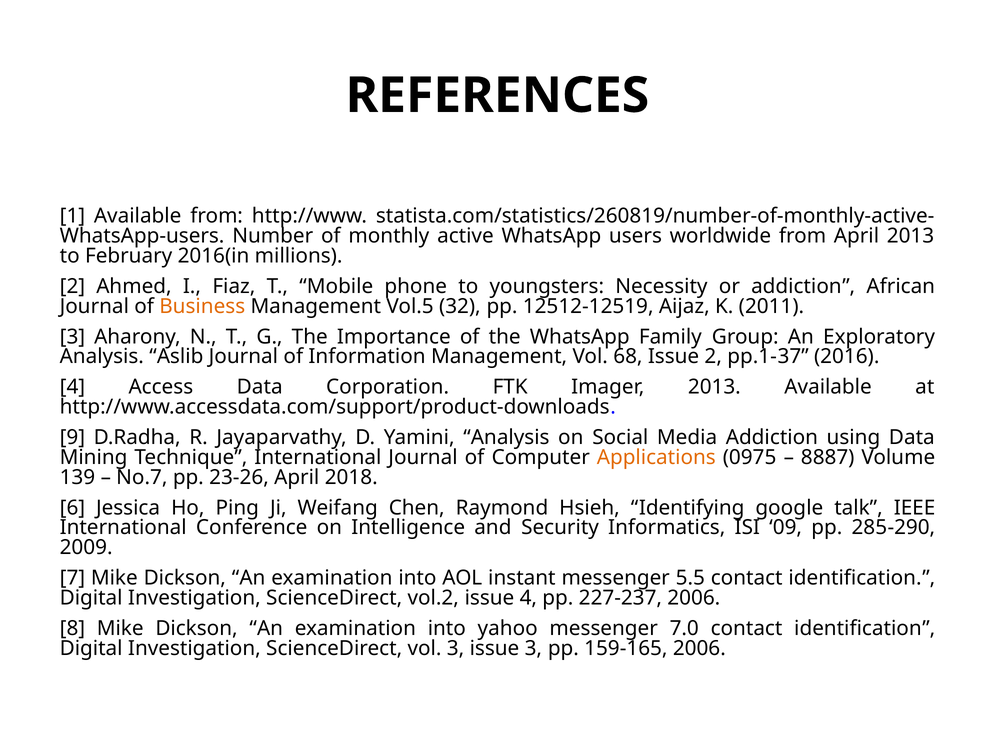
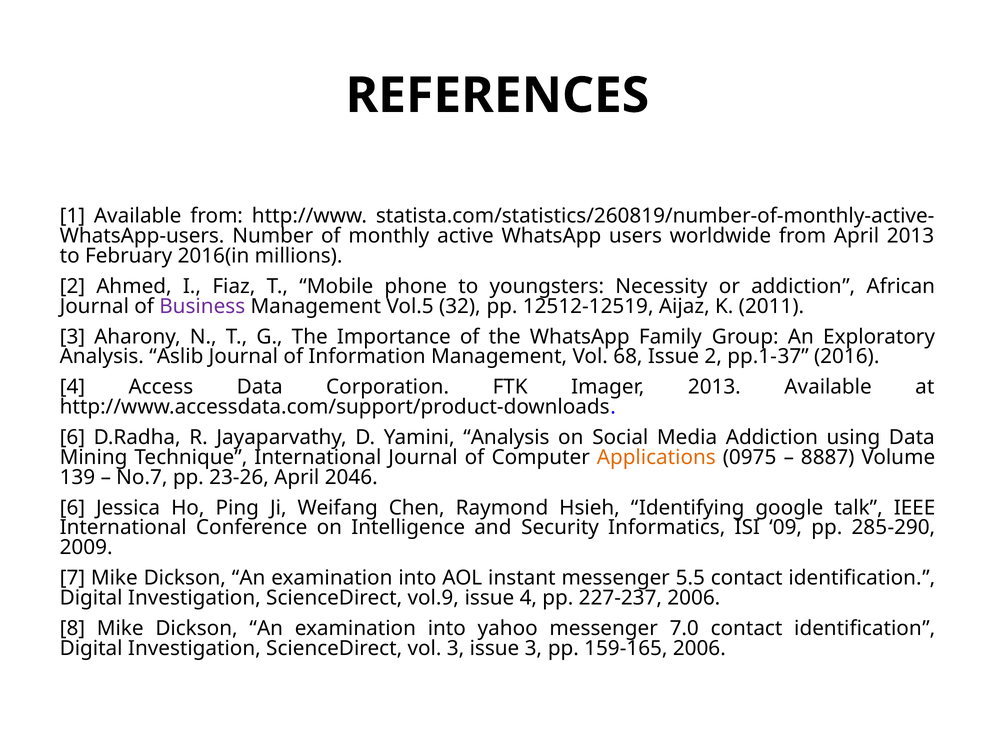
Business colour: orange -> purple (202, 306)
9: 9 -> 6 (72, 438)
2018: 2018 -> 2046 (351, 477)
vol.2: vol.2 -> vol.9 (433, 598)
